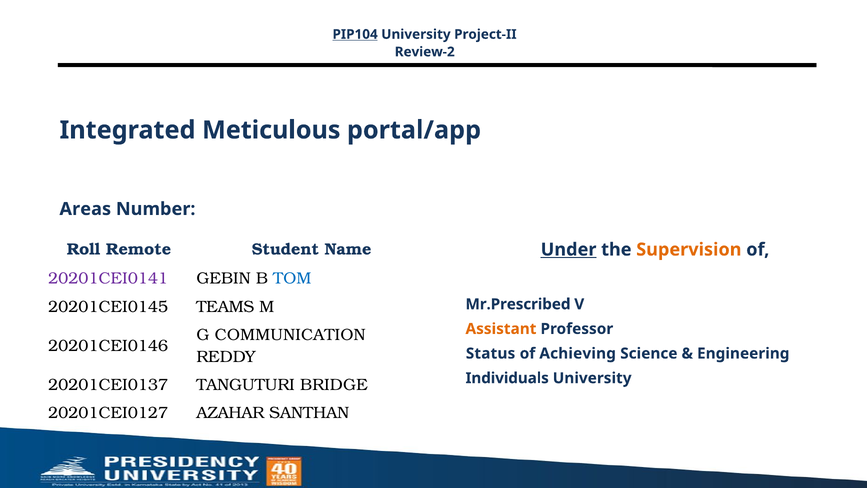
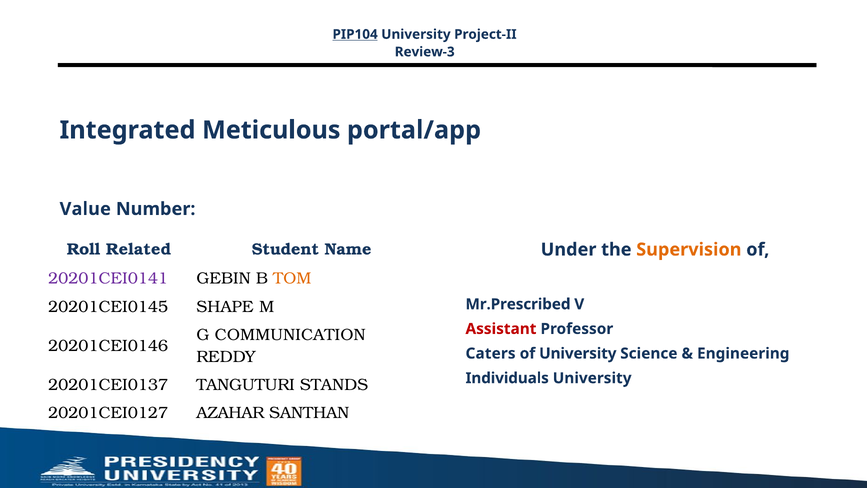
Review-2: Review-2 -> Review-3 (425, 52)
Areas: Areas -> Value (85, 209)
Remote: Remote -> Related (138, 249)
Under underline: present -> none (569, 249)
TOM colour: blue -> orange (292, 278)
TEAMS: TEAMS -> SHAPE (225, 307)
Assistant colour: orange -> red (501, 329)
Status: Status -> Caters (491, 353)
of Achieving: Achieving -> University (578, 353)
BRIDGE: BRIDGE -> STANDS (334, 385)
